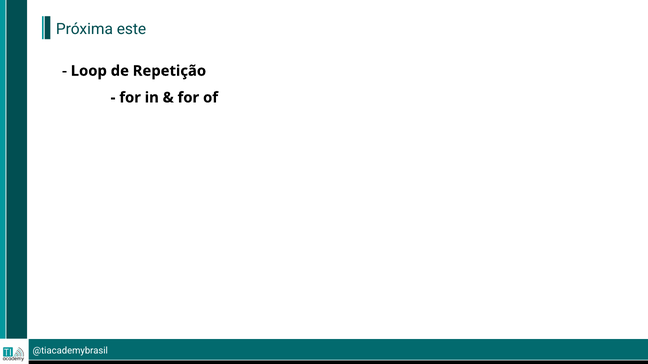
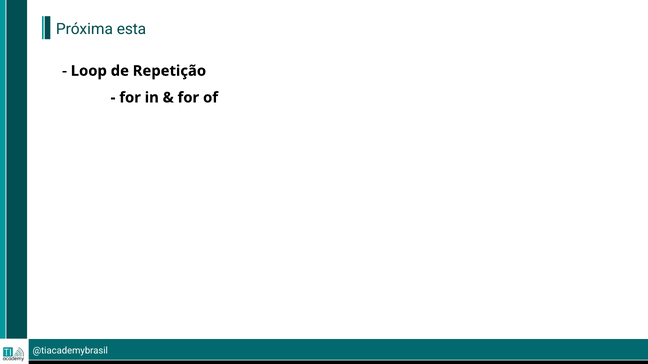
este: este -> esta (132, 29)
